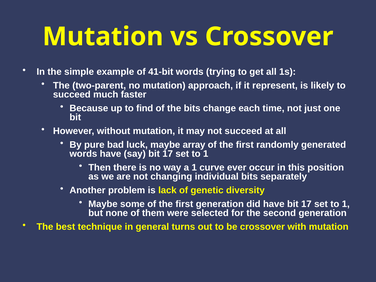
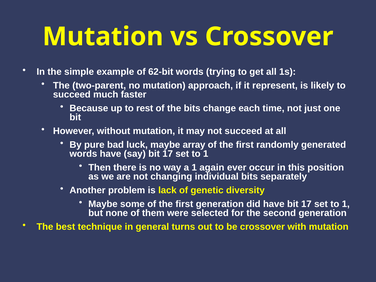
41-bit: 41-bit -> 62-bit (161, 72)
find: find -> rest (145, 108)
curve: curve -> again (212, 168)
